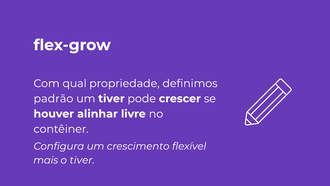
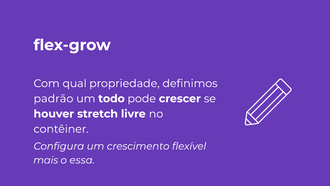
um tiver: tiver -> todo (112, 98)
alinhar: alinhar -> stretch (98, 114)
o tiver: tiver -> essa (82, 160)
